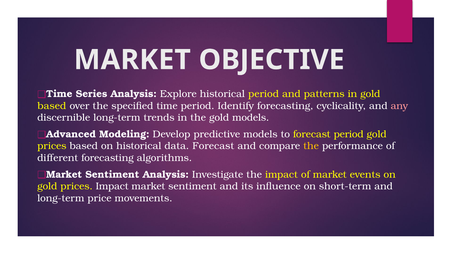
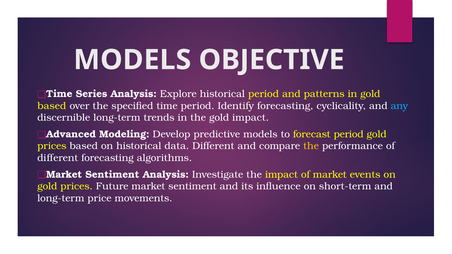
MARKET: MARKET -> MODELS (132, 60)
any colour: pink -> light blue (399, 106)
gold models: models -> impact (251, 118)
data Forecast: Forecast -> Different (213, 146)
prices Impact: Impact -> Future (112, 187)
